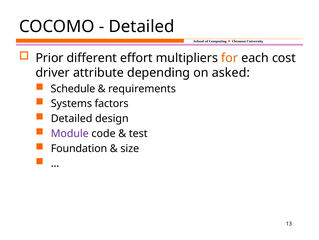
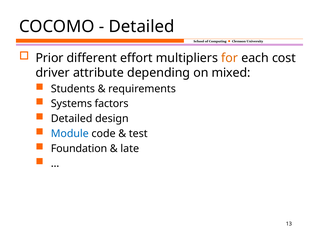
asked: asked -> mixed (231, 73)
Schedule: Schedule -> Students (73, 88)
Module colour: purple -> blue (70, 133)
size: size -> late (130, 148)
